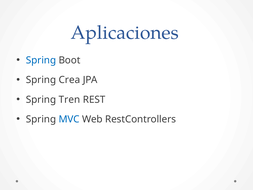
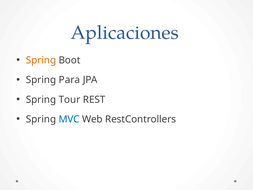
Spring colour: blue -> orange (41, 60)
Crea: Crea -> Para (69, 80)
Tren: Tren -> Tour (69, 99)
